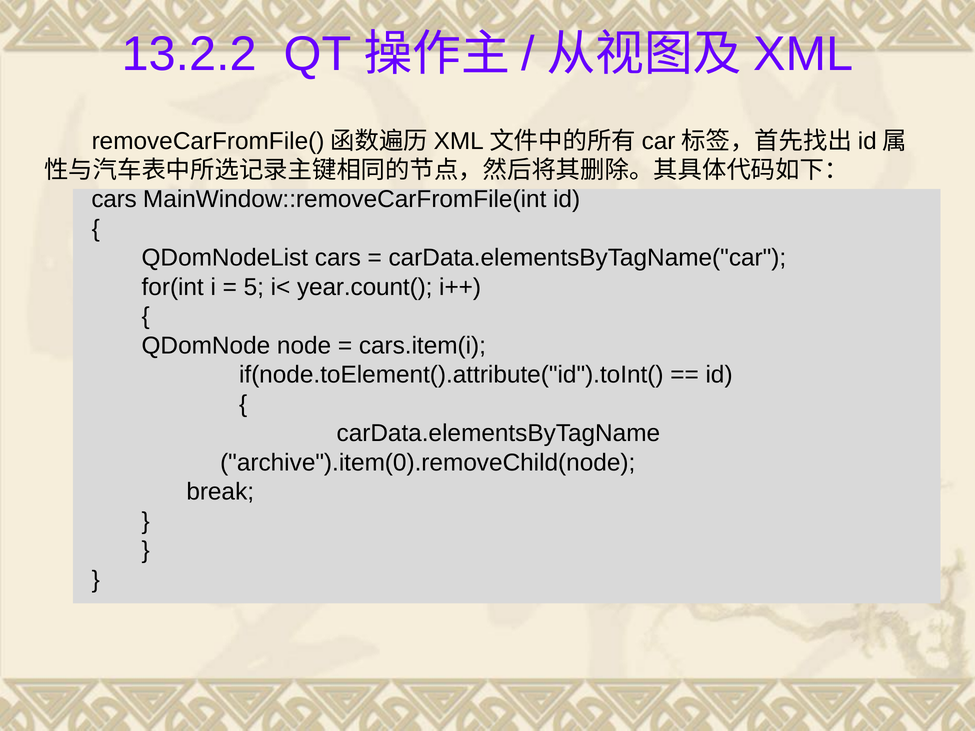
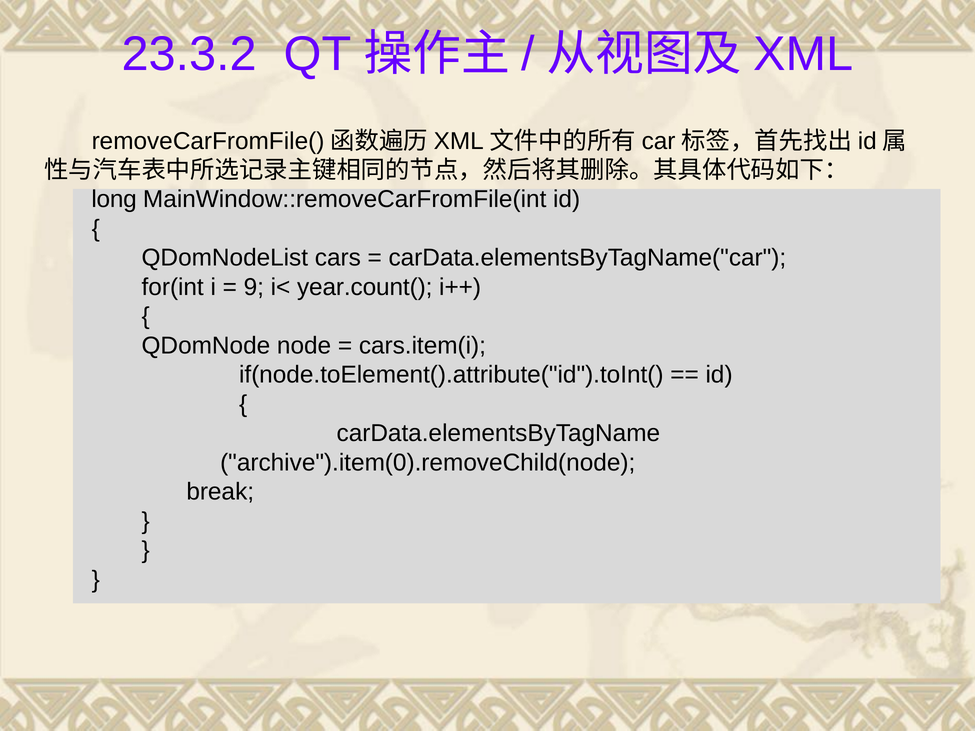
13.2.2: 13.2.2 -> 23.3.2 (189, 54)
cars: cars -> long (114, 200)
5: 5 -> 9 (254, 287)
